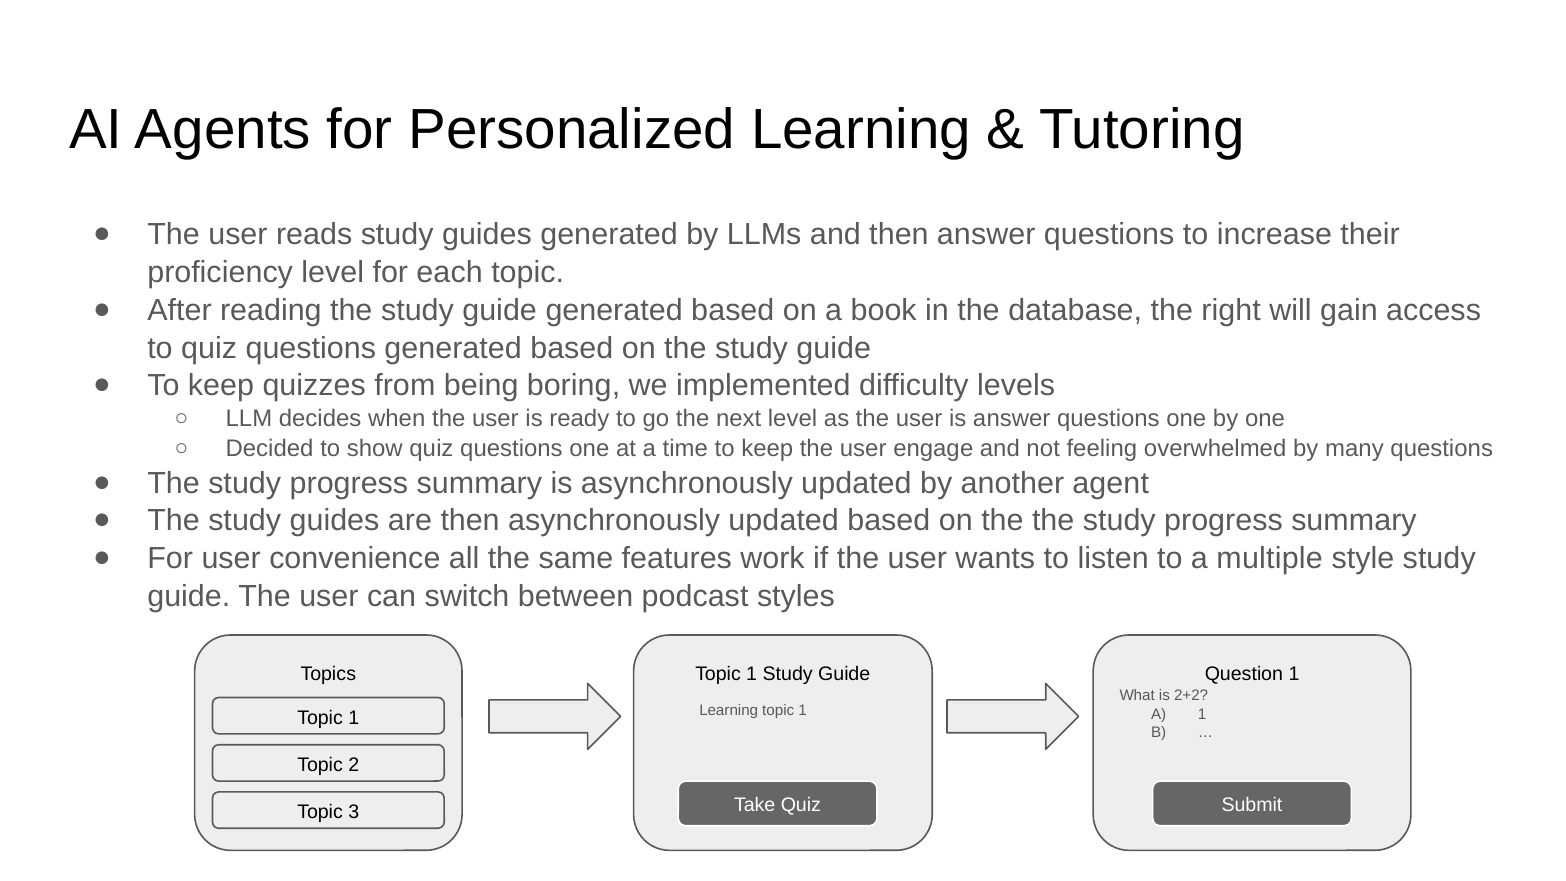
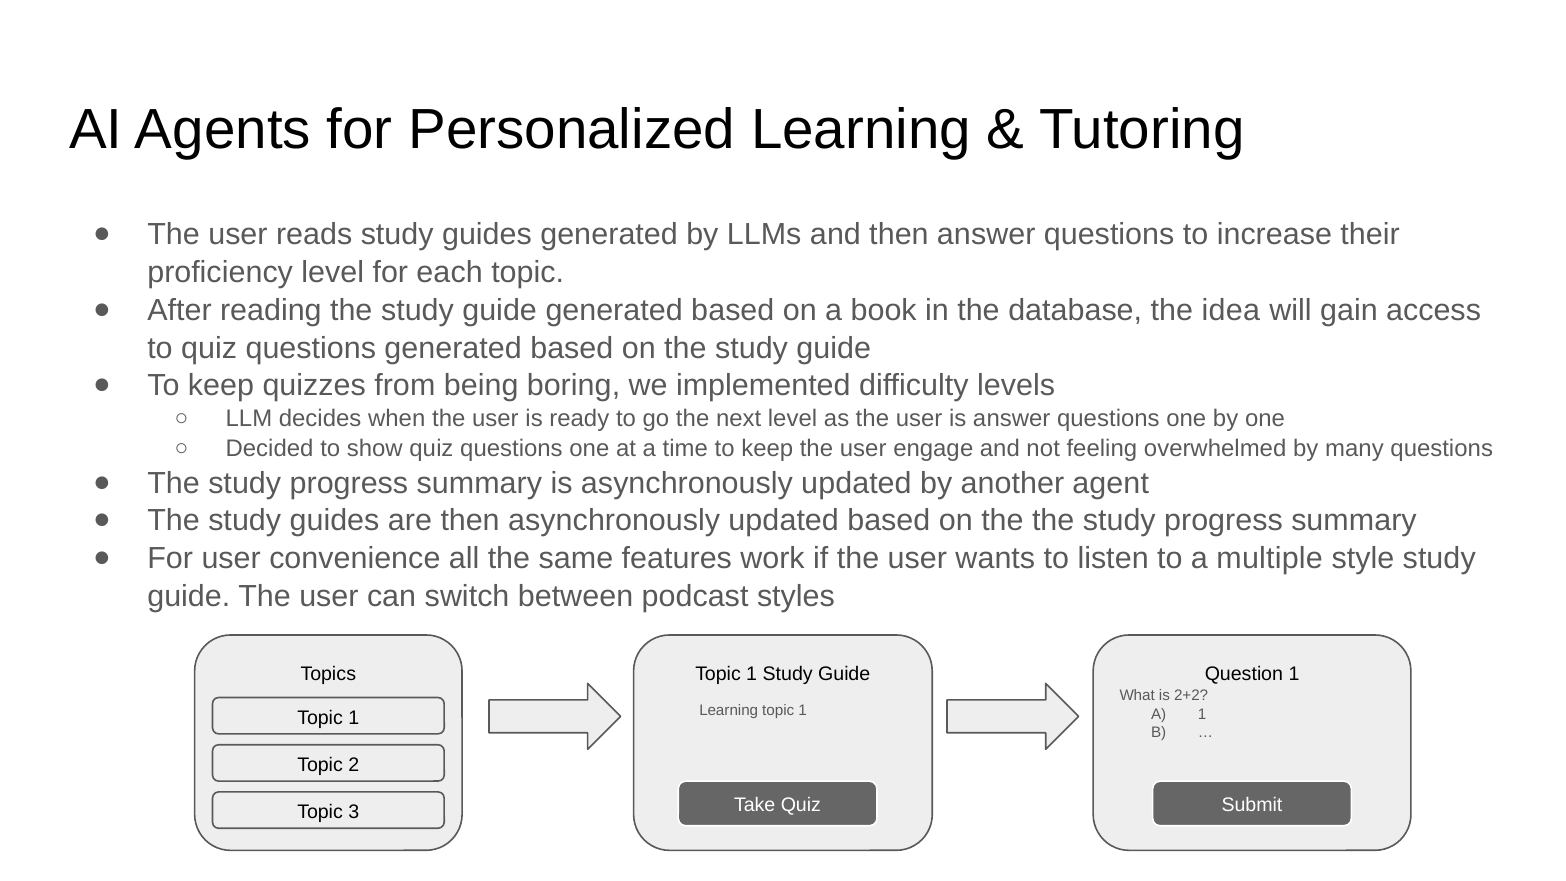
right: right -> idea (1231, 310)
